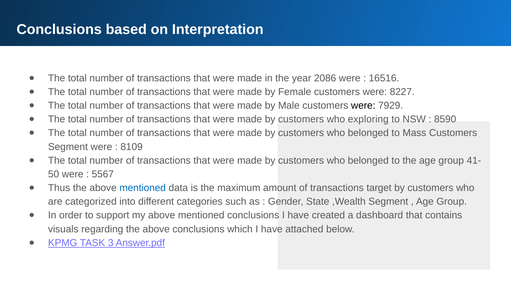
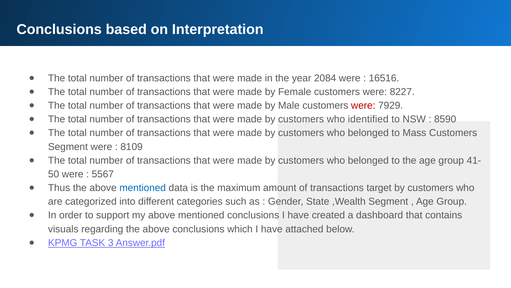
2086: 2086 -> 2084 (325, 78)
were colour: black -> red (363, 105)
exploring: exploring -> identified (368, 119)
